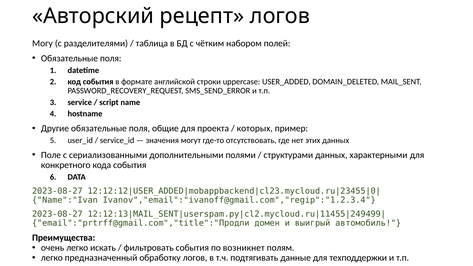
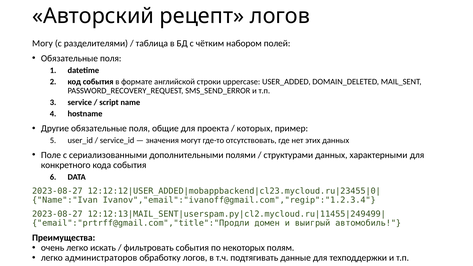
возникнет: возникнет -> некоторых (244, 248)
предназначенный: предназначенный -> администраторов (101, 258)
